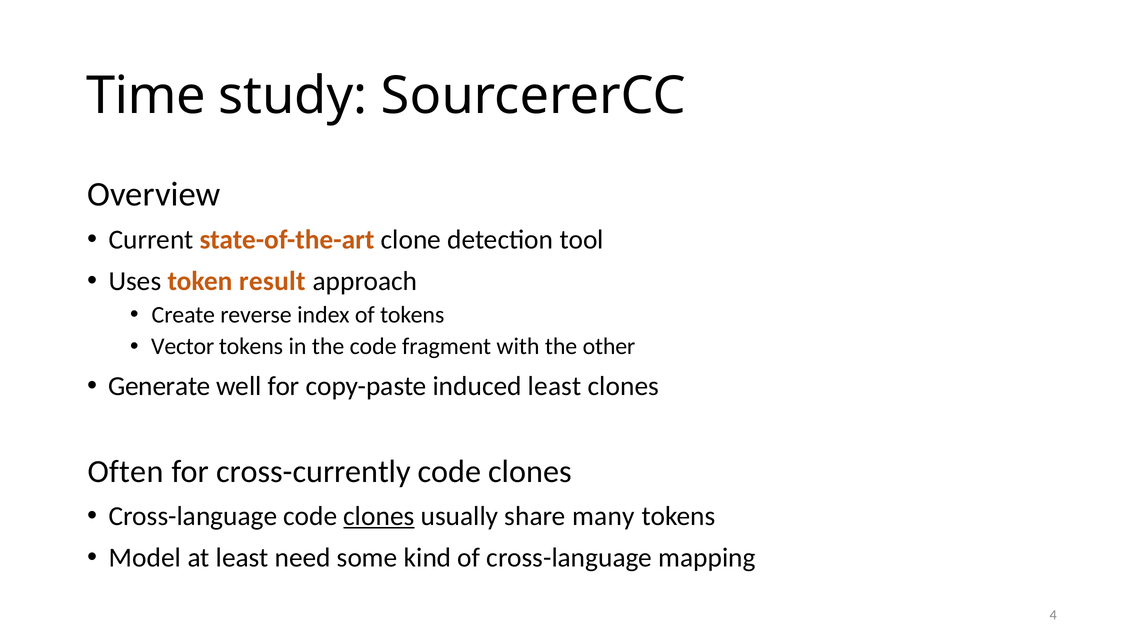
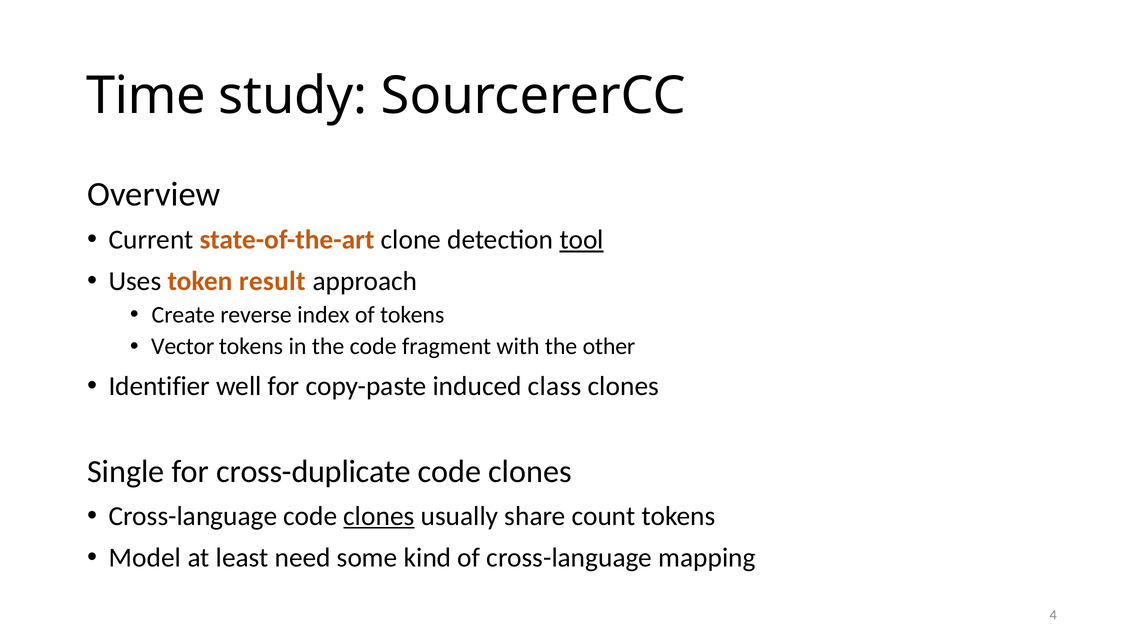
tool underline: none -> present (582, 239)
Generate: Generate -> Identifier (159, 386)
induced least: least -> class (555, 386)
Often: Often -> Single (126, 471)
cross-currently: cross-currently -> cross-duplicate (314, 471)
many: many -> count (604, 516)
